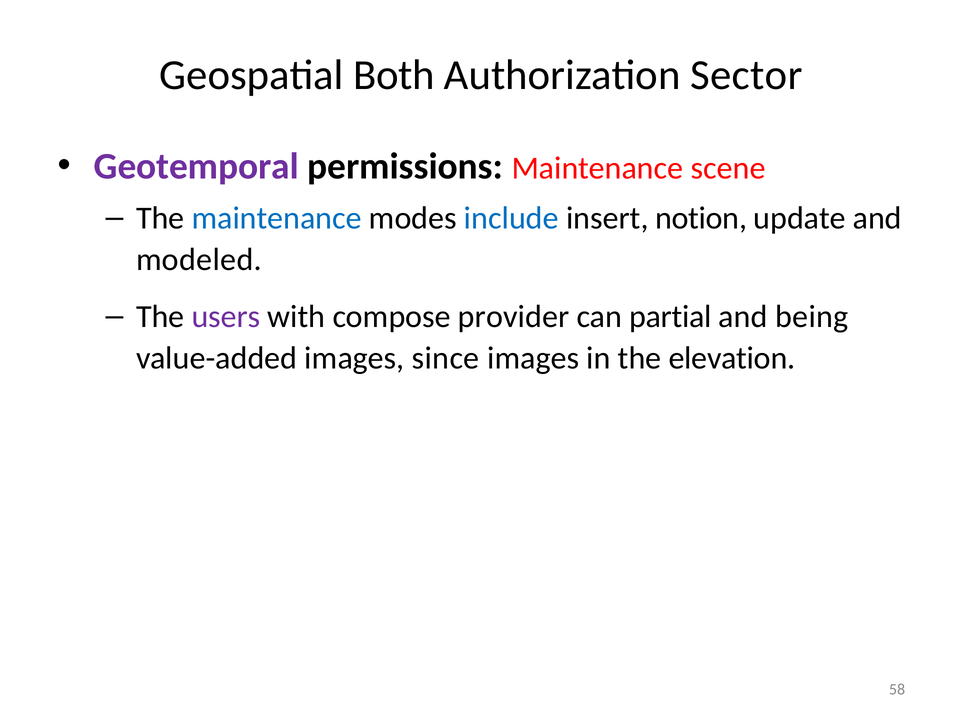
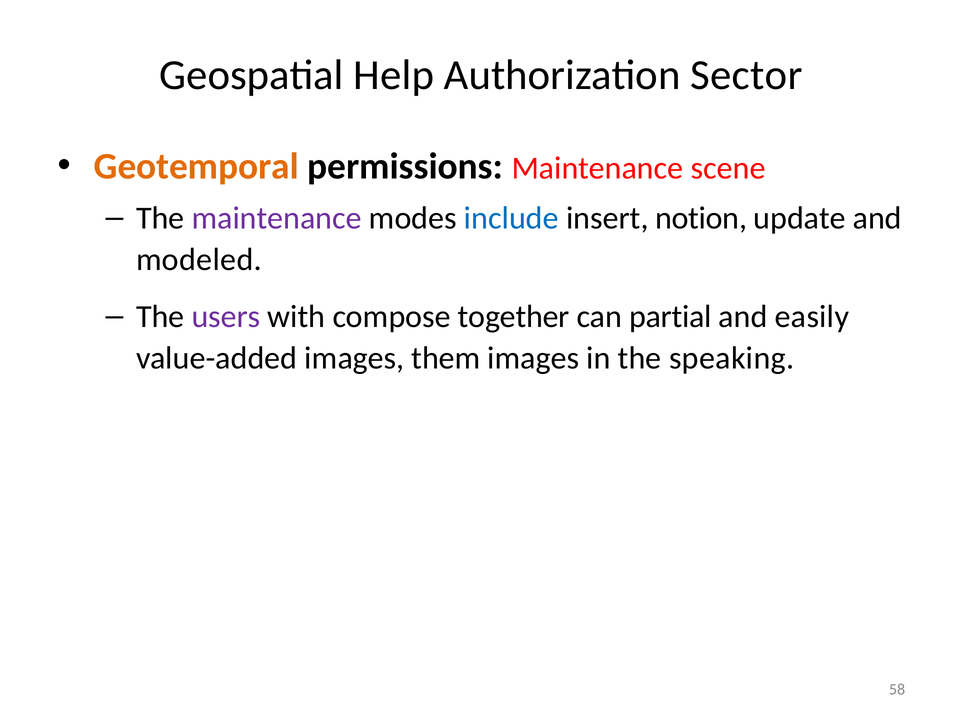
Both: Both -> Help (394, 75)
Geotemporal colour: purple -> orange (196, 166)
maintenance colour: blue -> purple (277, 218)
provider: provider -> together (514, 317)
being: being -> easily (812, 317)
since: since -> them (446, 358)
elevation: elevation -> speaking (732, 358)
